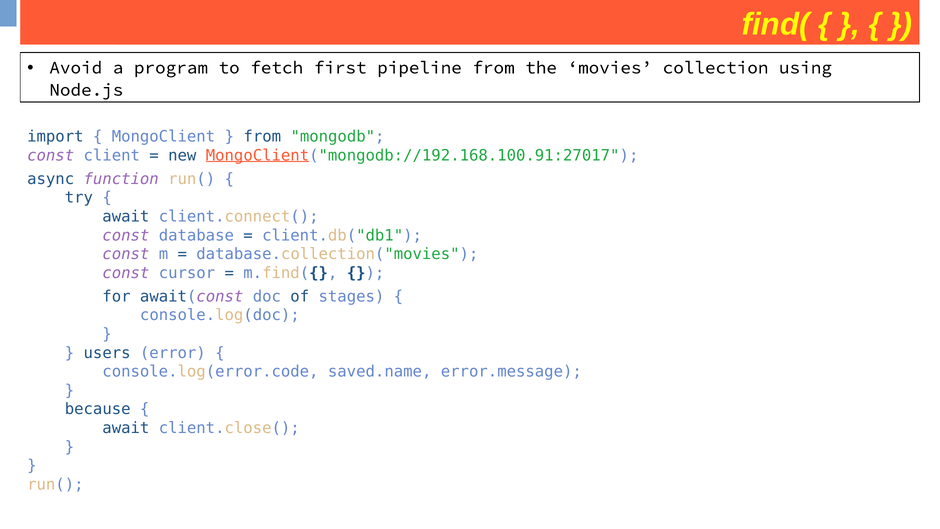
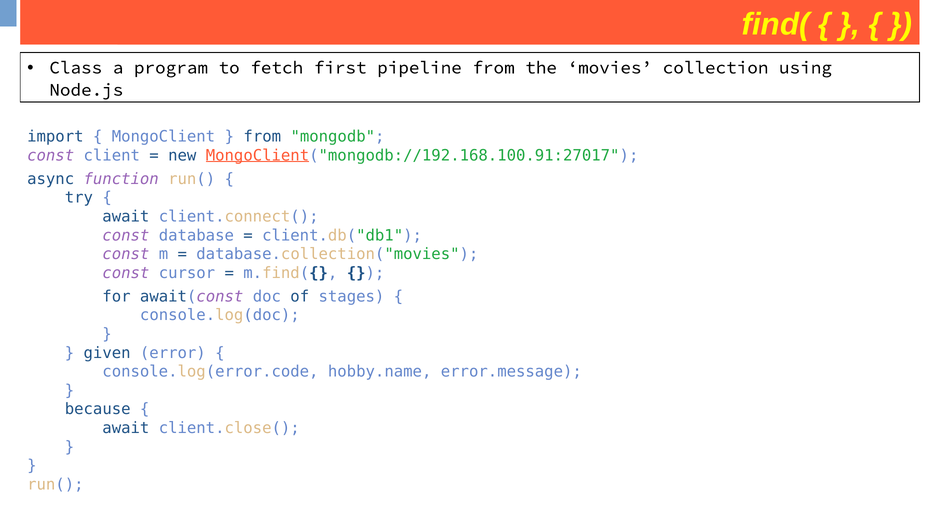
Avoid: Avoid -> Class (76, 68)
users: users -> given (107, 353)
saved.name: saved.name -> hobby.name (380, 372)
